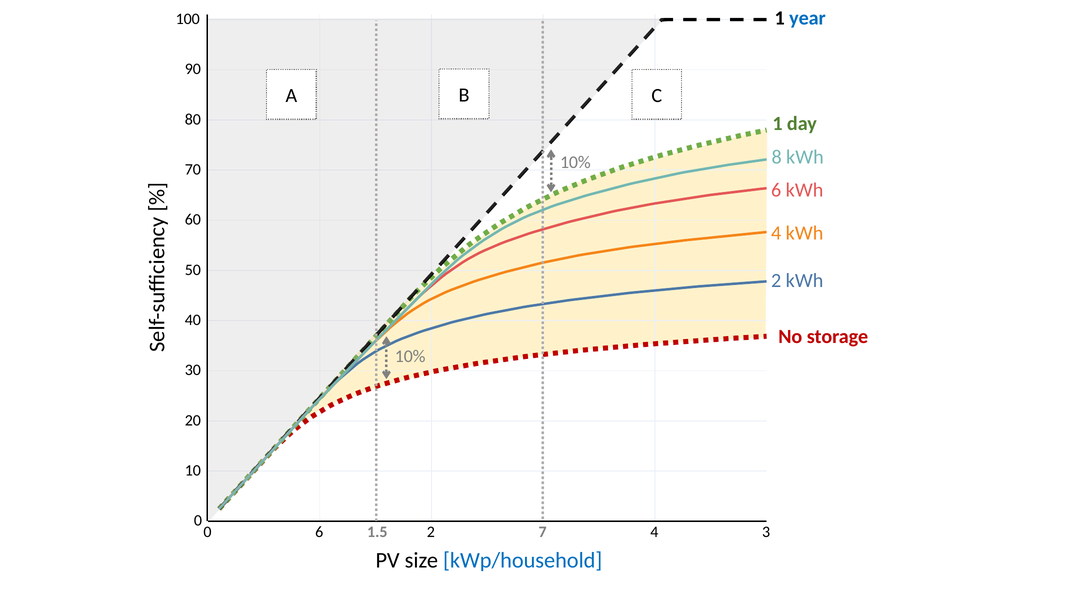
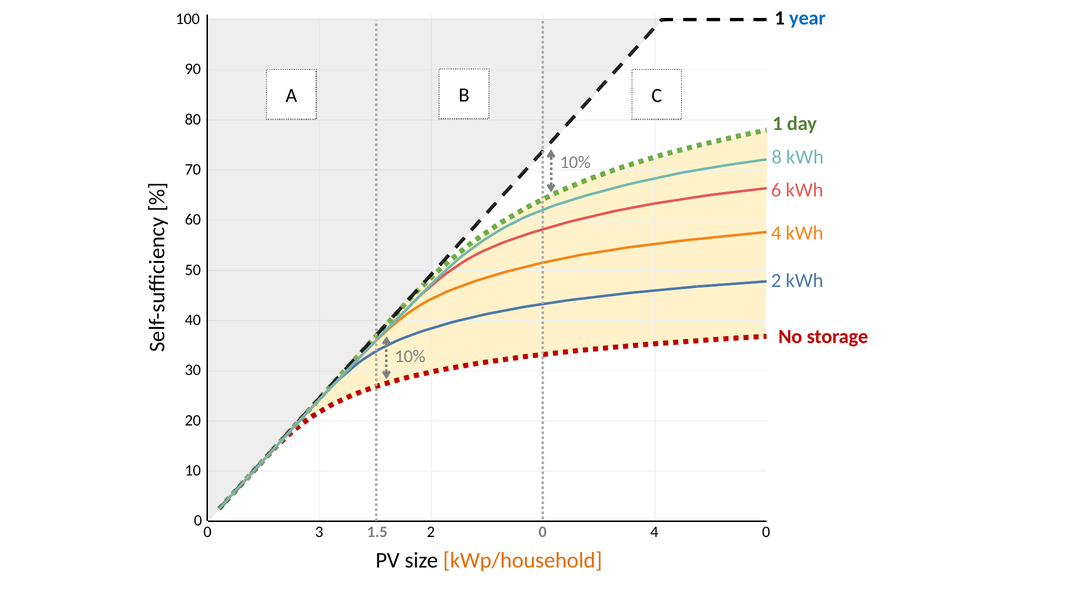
0 6: 6 -> 3 (319, 532)
2 7: 7 -> 0 (543, 532)
4 3: 3 -> 0 (766, 532)
kWp/household colour: blue -> orange (523, 561)
